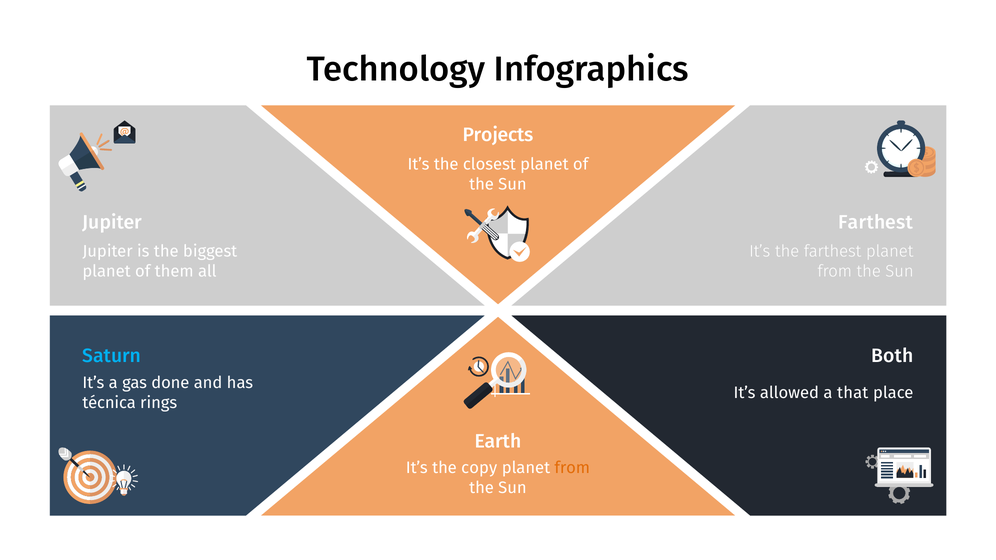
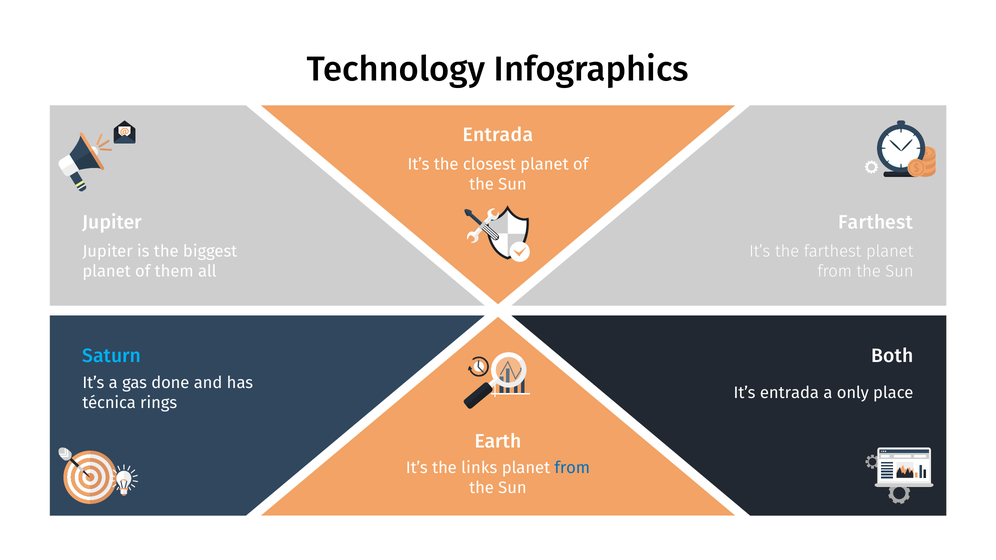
Projects: Projects -> Entrada (498, 135)
It’s allowed: allowed -> entrada (789, 393)
that: that -> only (853, 393)
copy: copy -> links (479, 468)
from colour: orange -> blue (572, 468)
